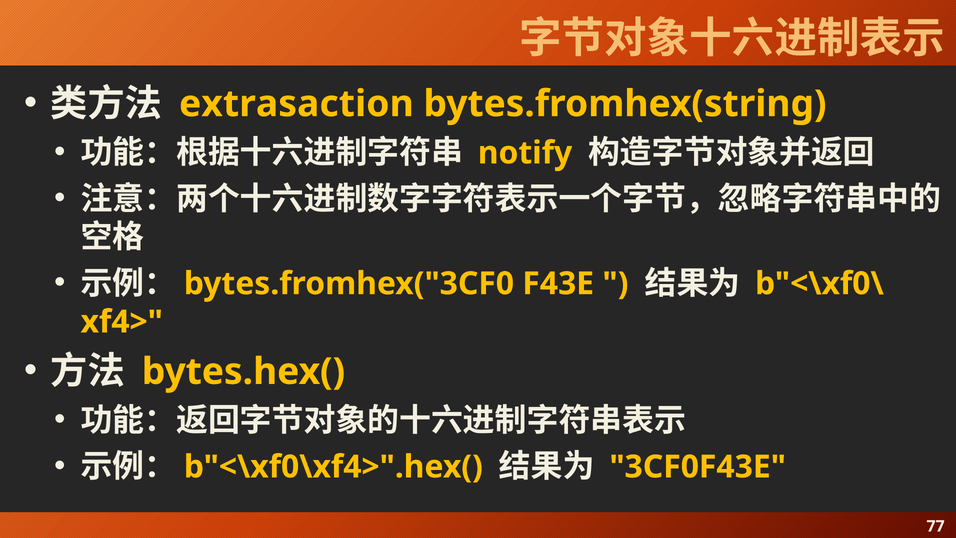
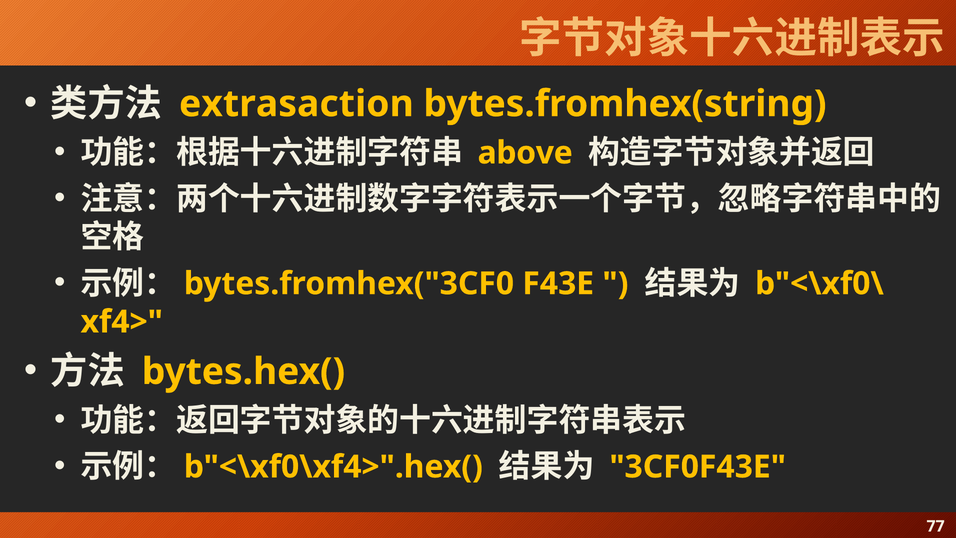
notify: notify -> above (525, 153)
